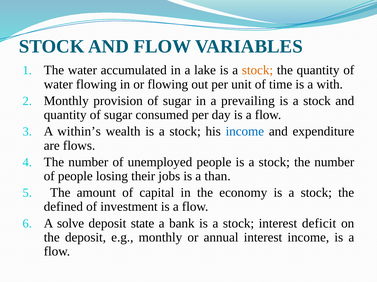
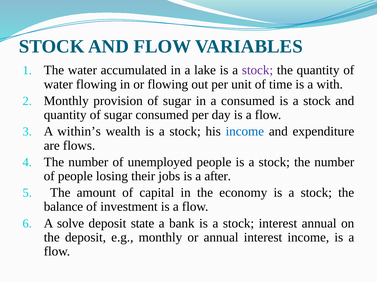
stock colour: orange -> purple (257, 70)
a prevailing: prevailing -> consumed (248, 101)
than: than -> after (218, 177)
defined: defined -> balance (63, 207)
interest deficit: deficit -> annual (319, 224)
